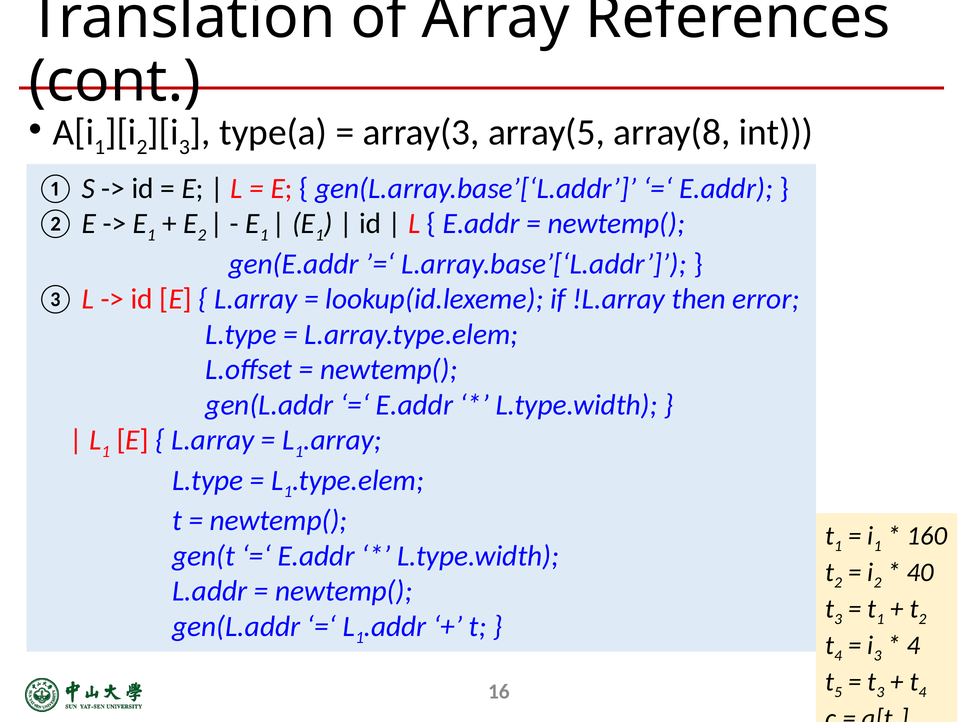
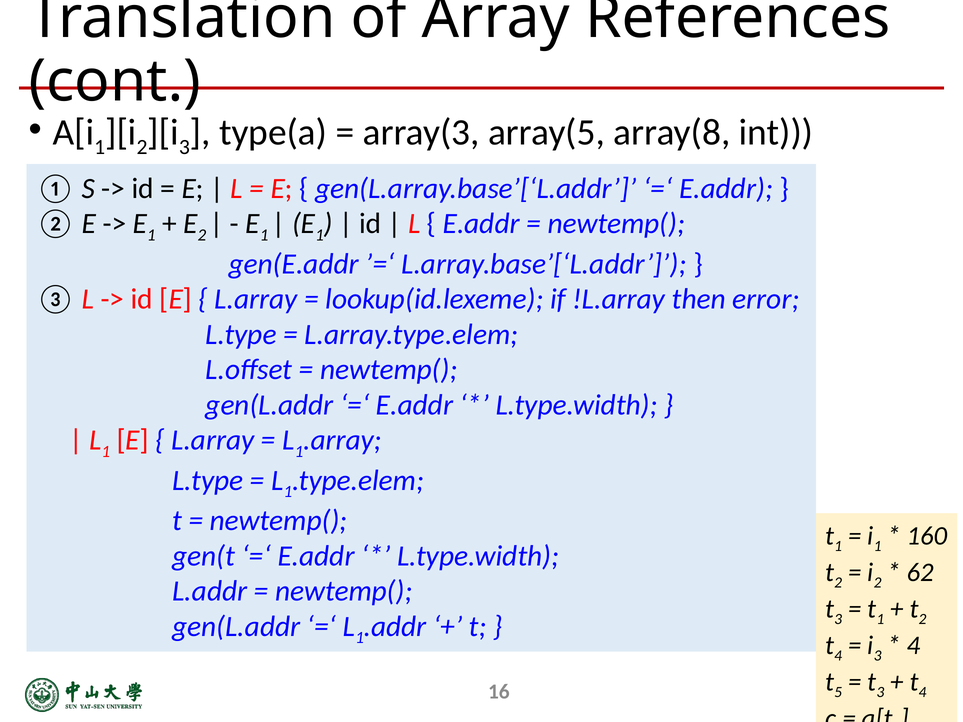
40: 40 -> 62 (920, 572)
